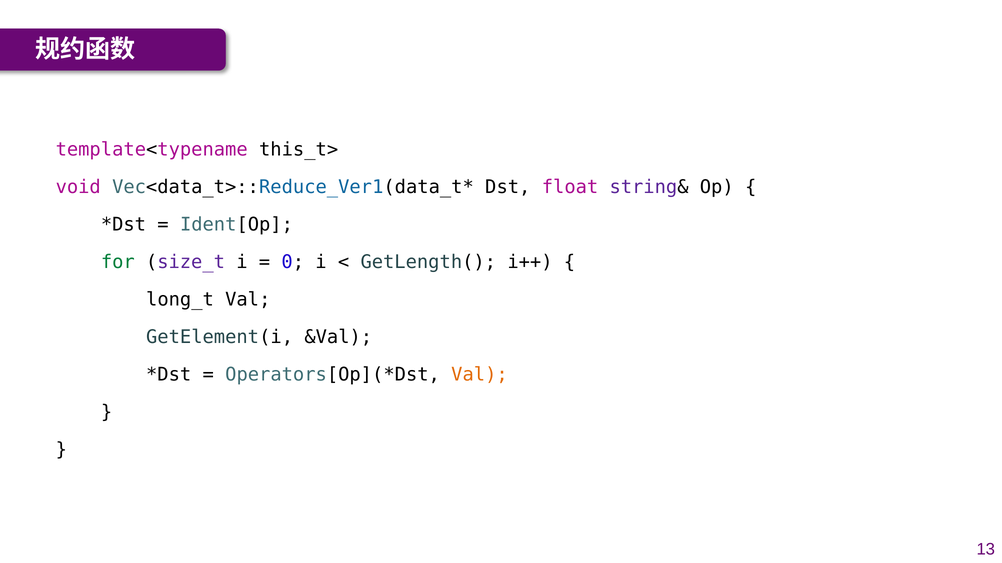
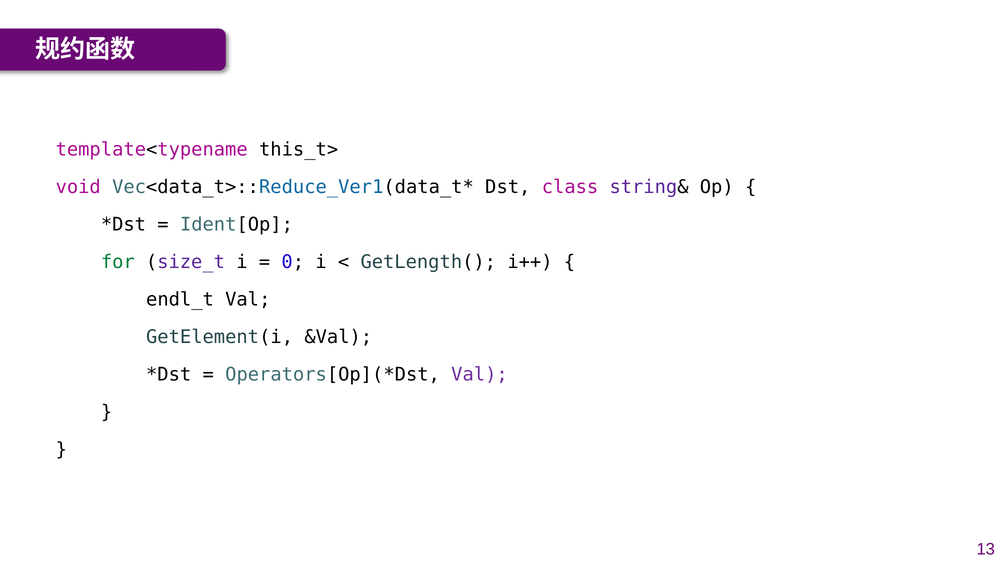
float: float -> class (570, 187)
long_t: long_t -> endl_t (180, 300)
Val colour: orange -> purple (479, 375)
